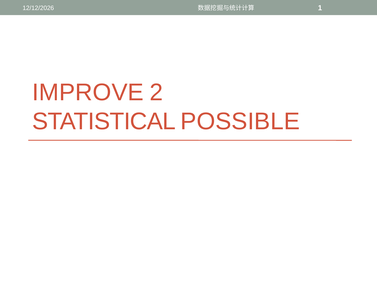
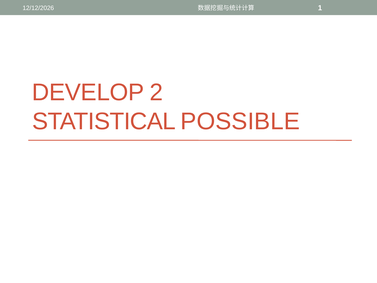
IMPROVE: IMPROVE -> DEVELOP (88, 92)
